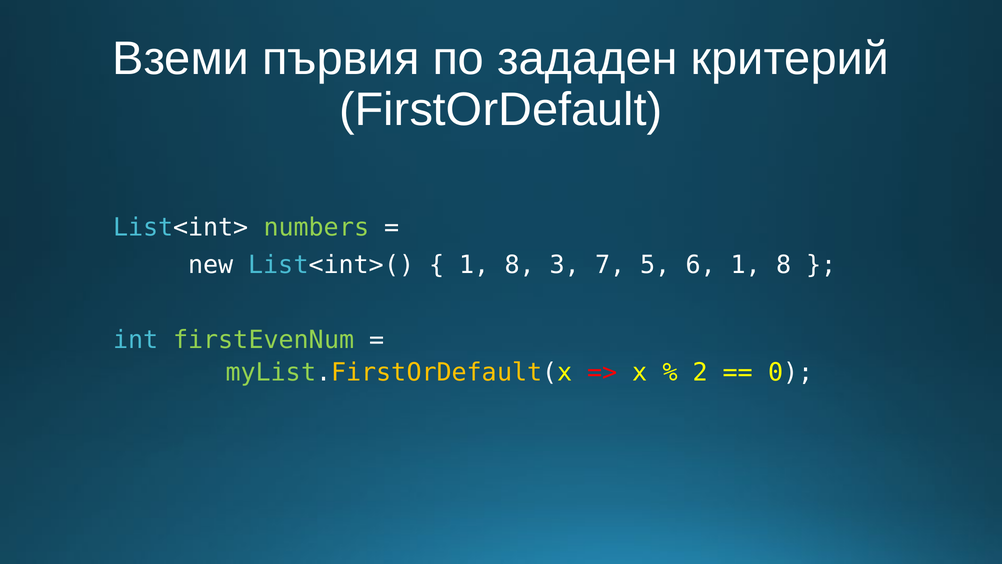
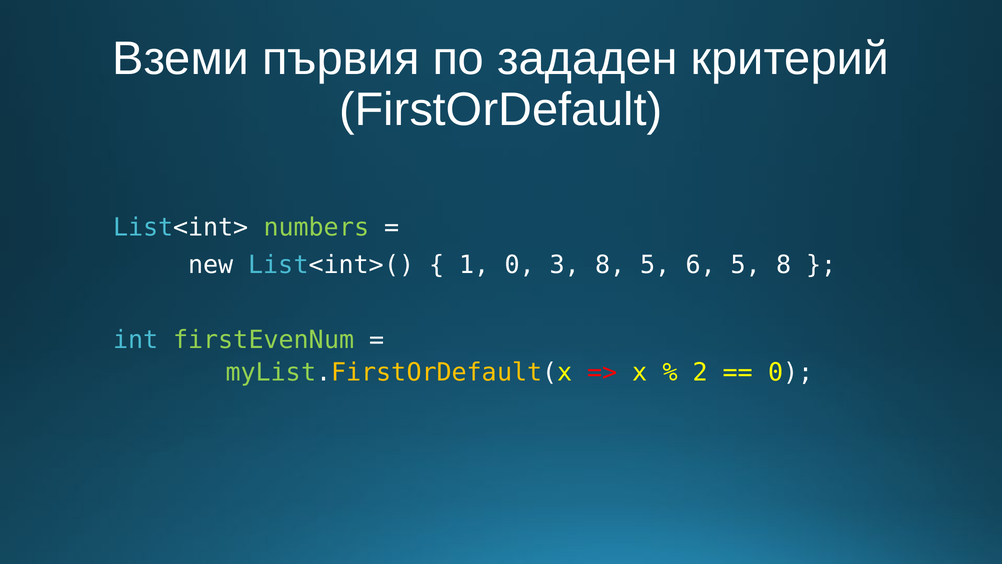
8: 8 -> 0 (520, 265)
3 7: 7 -> 8 (610, 265)
6 1: 1 -> 5 (746, 265)
